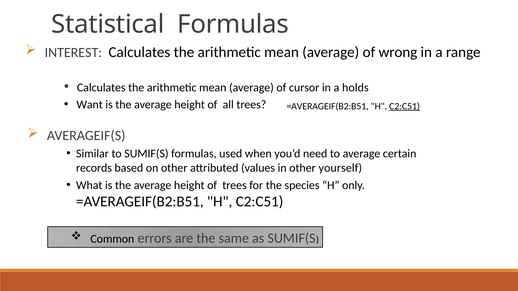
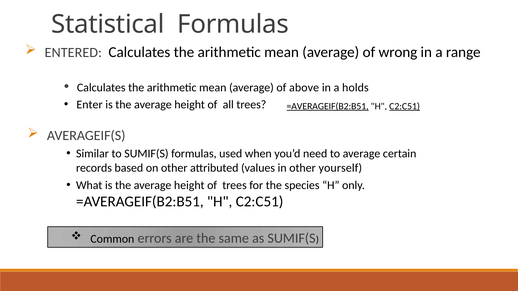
INTEREST: INTEREST -> ENTERED (73, 53)
cursor: cursor -> above (304, 88)
Want: Want -> Enter (90, 105)
=AVERAGEIF(B2:B51 underline: none -> present (328, 106)
